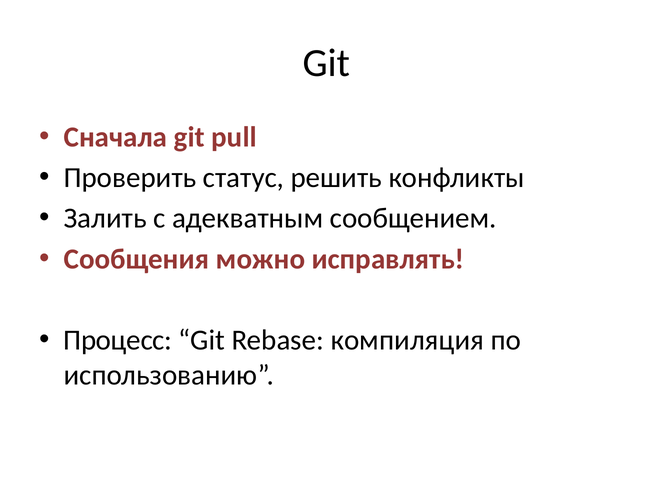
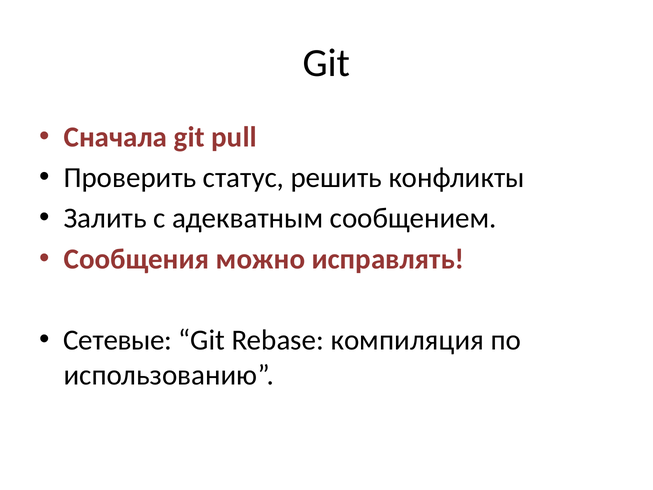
Процесс: Процесс -> Сетевые (118, 340)
